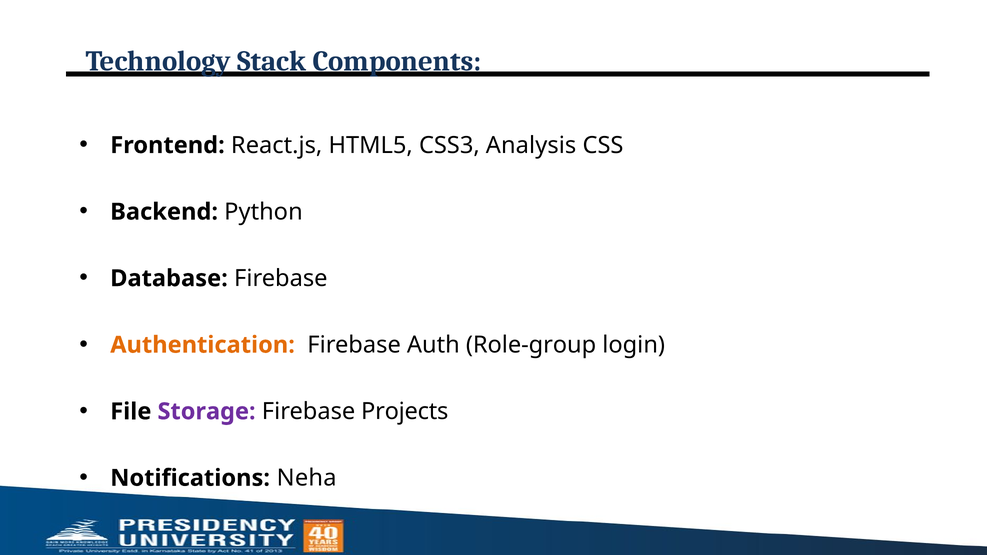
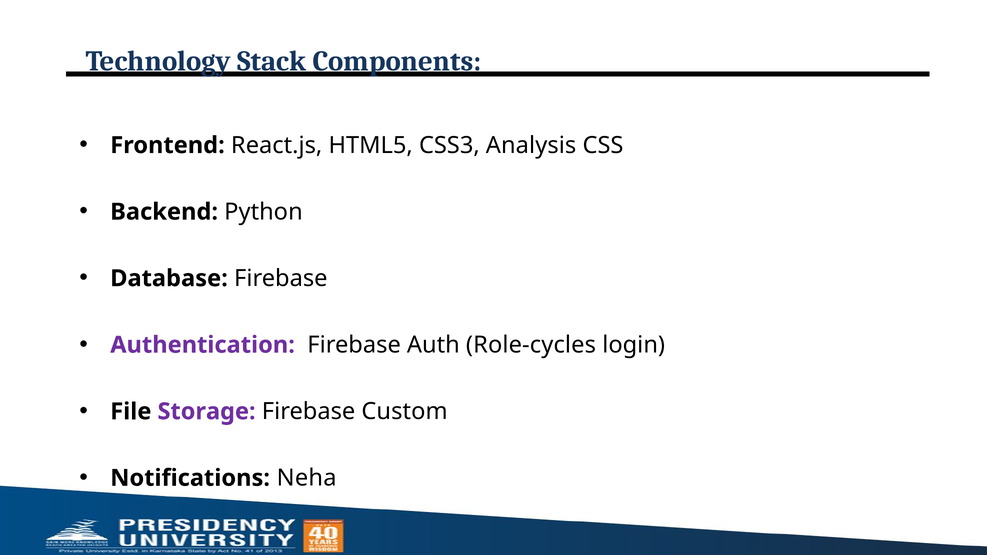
Authentication colour: orange -> purple (203, 345)
Role-group: Role-group -> Role-cycles (531, 345)
Projects: Projects -> Custom (405, 412)
